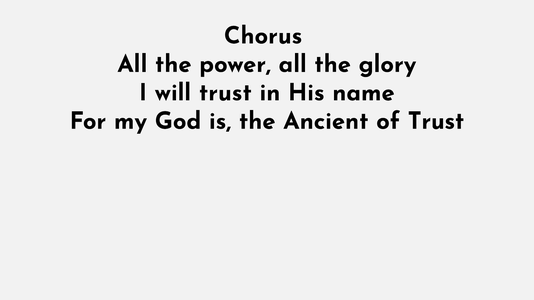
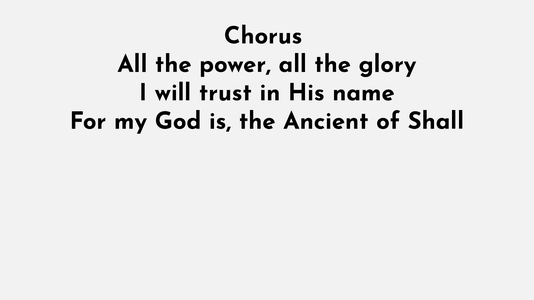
of Trust: Trust -> Shall (436, 121)
